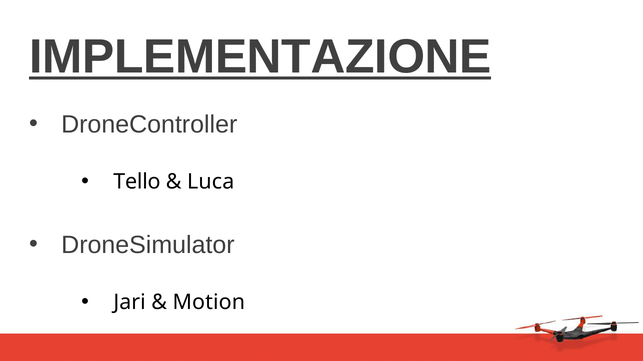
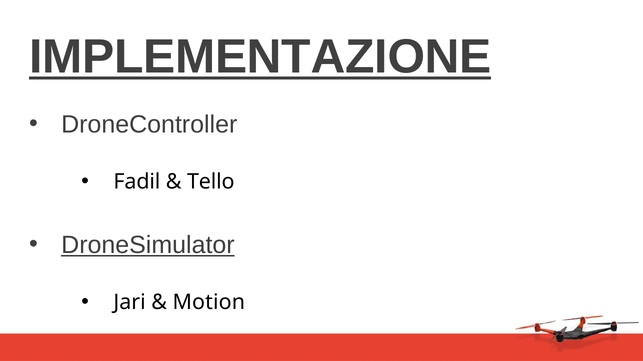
Tello: Tello -> Fadil (137, 182)
Luca: Luca -> Tello (211, 182)
DroneSimulator underline: none -> present (148, 245)
